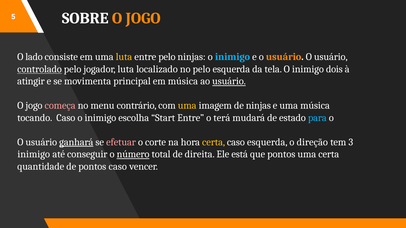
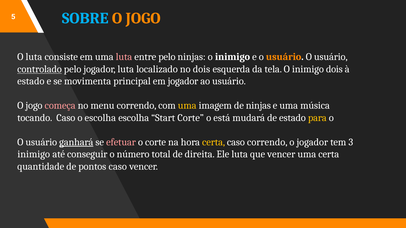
SOBRE colour: white -> light blue (85, 18)
O lado: lado -> luta (34, 57)
luta colour: yellow -> pink (124, 57)
inimigo colour: light blue -> white (233, 57)
no pelo: pelo -> dois (202, 69)
atingir: atingir -> estado (31, 81)
em música: música -> jogador (183, 81)
usuário underline: present -> none (229, 81)
menu contrário: contrário -> correndo (137, 106)
Caso o inimigo: inimigo -> escolha (100, 118)
Start Entre: Entre -> Corte (191, 118)
terá: terá -> está (222, 118)
para colour: light blue -> yellow (317, 118)
caso esquerda: esquerda -> correndo (267, 142)
o direção: direção -> jogador (312, 142)
número underline: present -> none (133, 154)
Ele está: está -> luta (240, 154)
que pontos: pontos -> vencer (281, 154)
